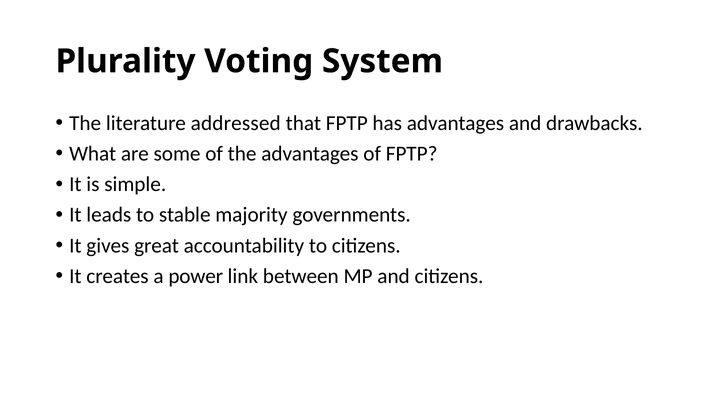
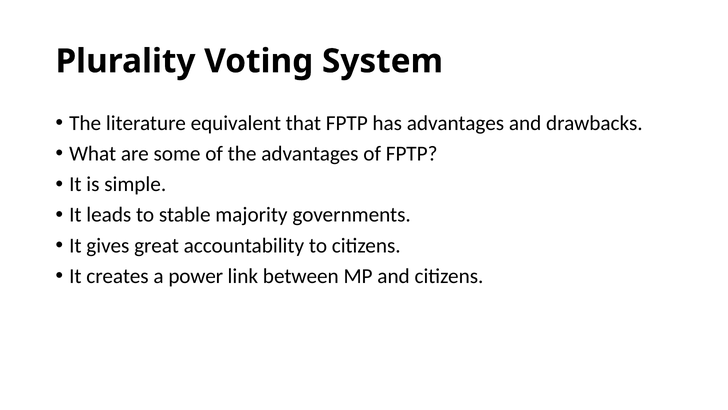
addressed: addressed -> equivalent (236, 123)
